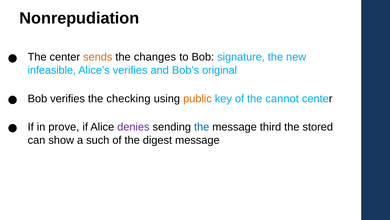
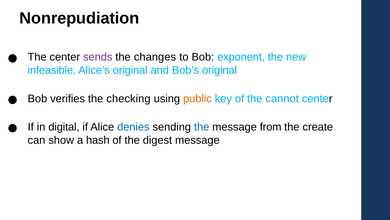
sends colour: orange -> purple (98, 57)
signature: signature -> exponent (241, 57)
Alice’s verifies: verifies -> original (130, 70)
prove: prove -> digital (64, 127)
denies colour: purple -> blue (133, 127)
third: third -> from (271, 127)
stored: stored -> create (318, 127)
such: such -> hash (98, 140)
